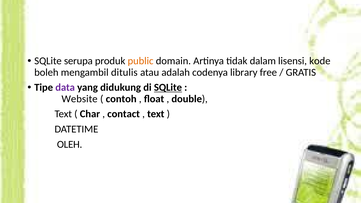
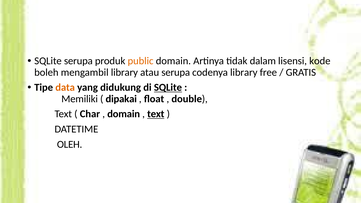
mengambil ditulis: ditulis -> library (124, 72)
atau adalah: adalah -> serupa (176, 72)
data colour: purple -> orange (65, 88)
Website: Website -> Memiliki (80, 99)
contoh: contoh -> dipakai (121, 99)
contact: contact -> domain (124, 114)
text underline: none -> present (156, 114)
